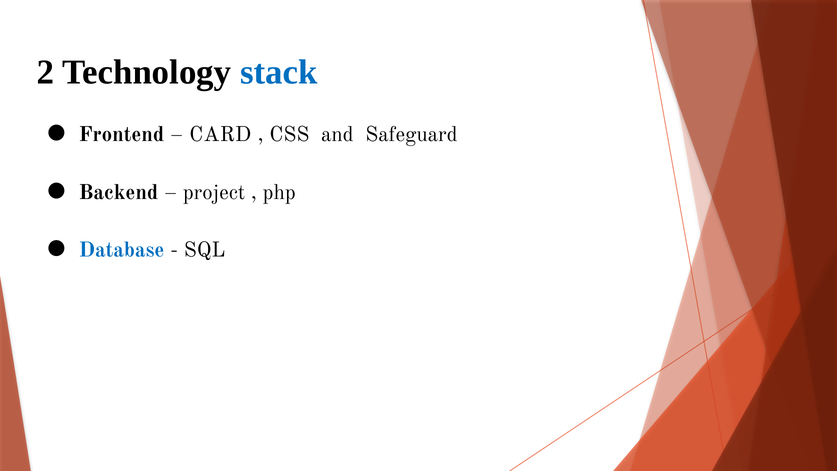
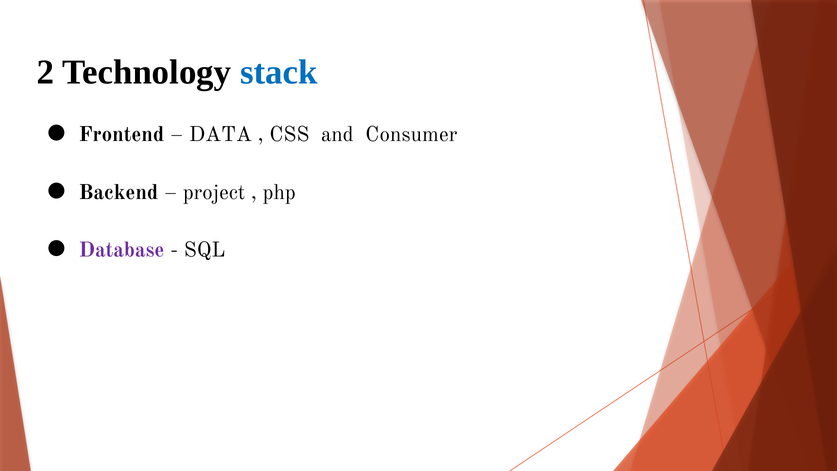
CARD: CARD -> DATA (220, 134)
Safeguard: Safeguard -> Consumer (411, 134)
Database colour: blue -> purple (121, 250)
